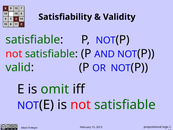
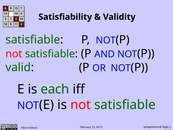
omit: omit -> each (55, 89)
